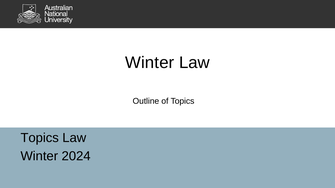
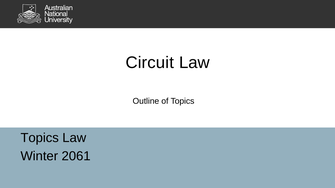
Winter: Winter -> Circuit (150, 63)
2024: 2024 -> 2061 (76, 156)
